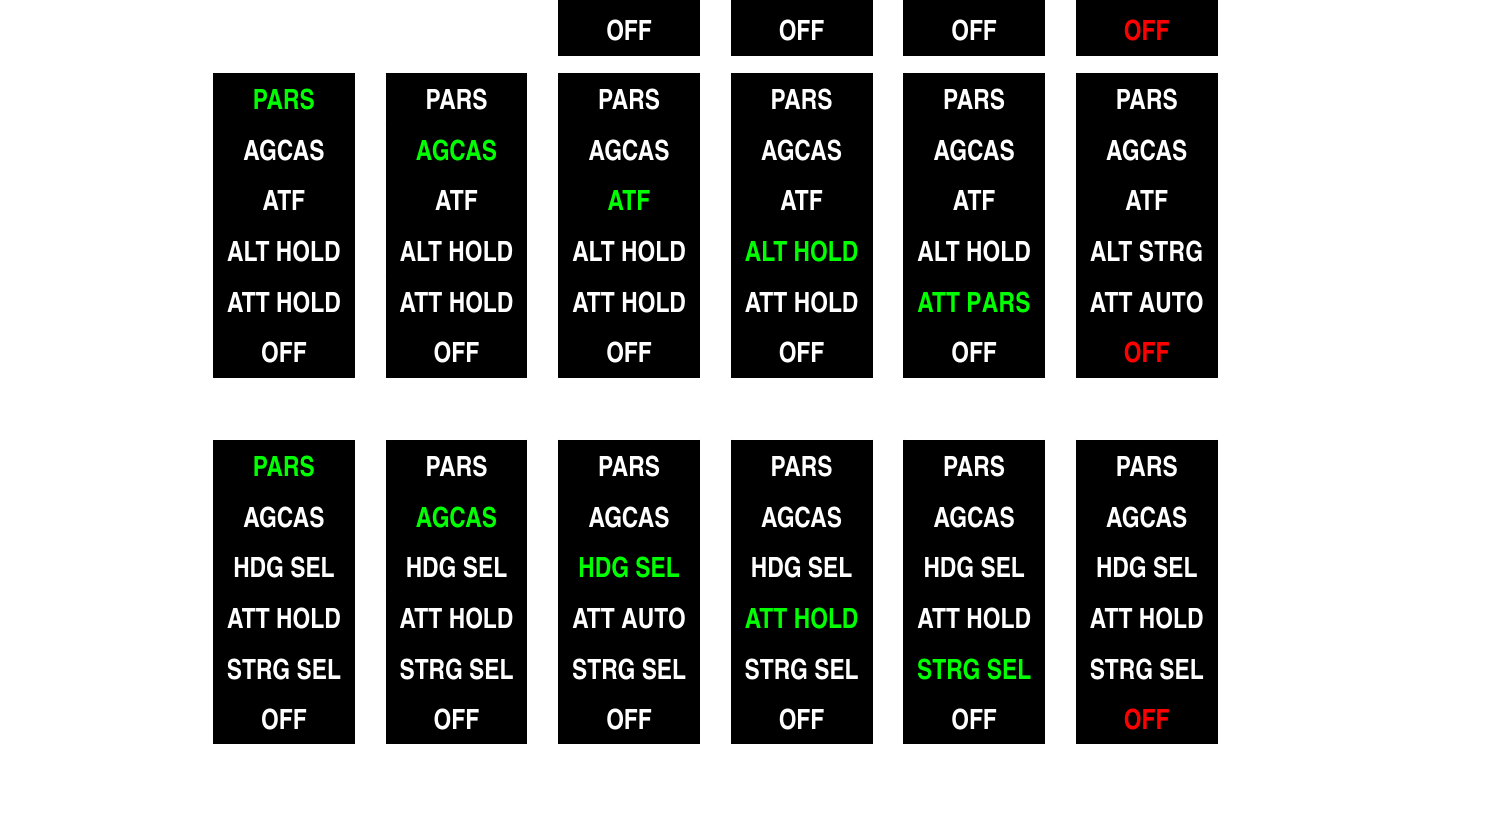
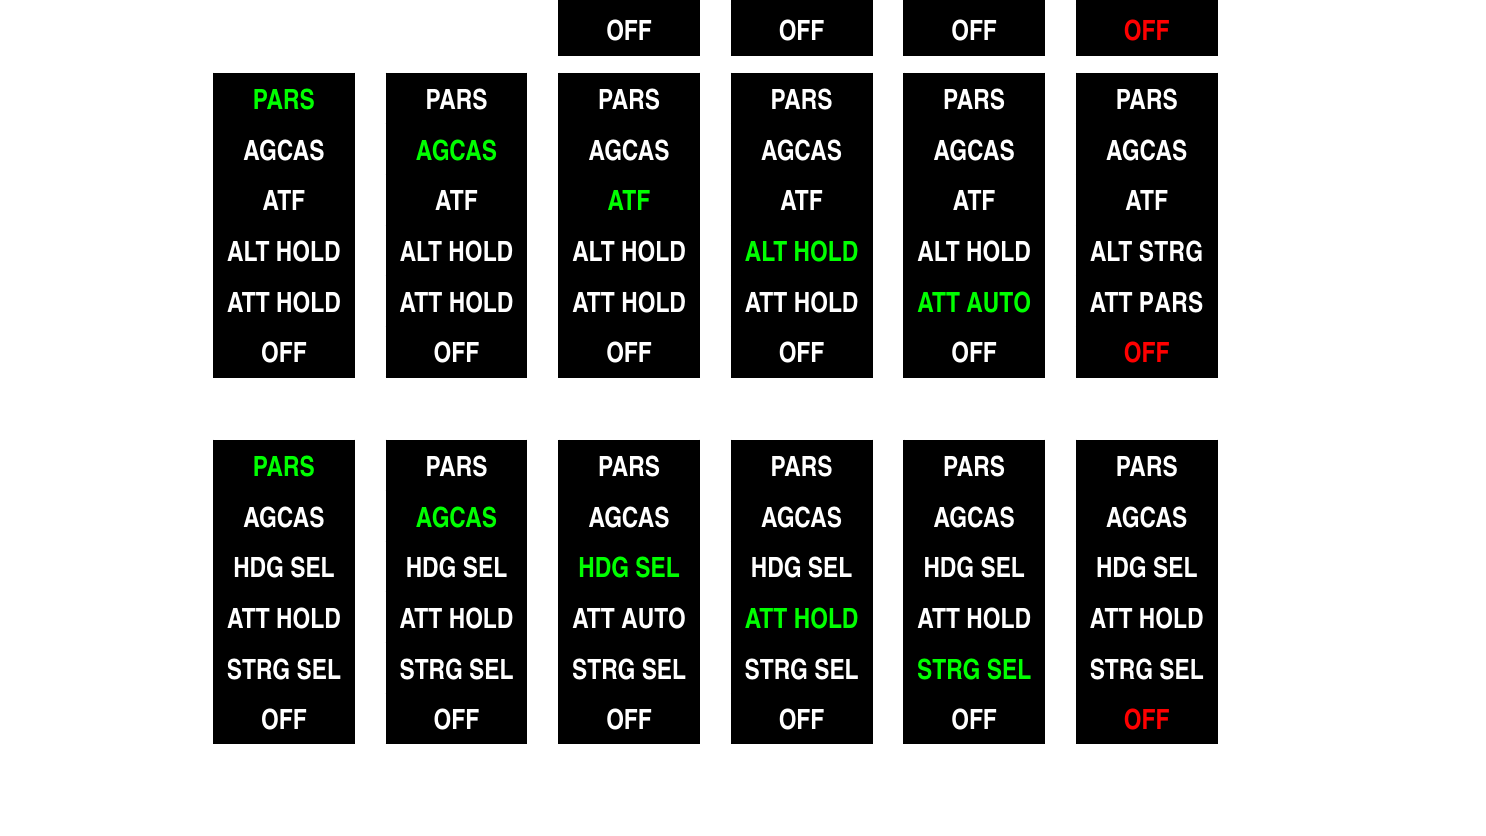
PARS: PARS -> AUTO (999, 303)
AUTO: AUTO -> PARS (1171, 303)
